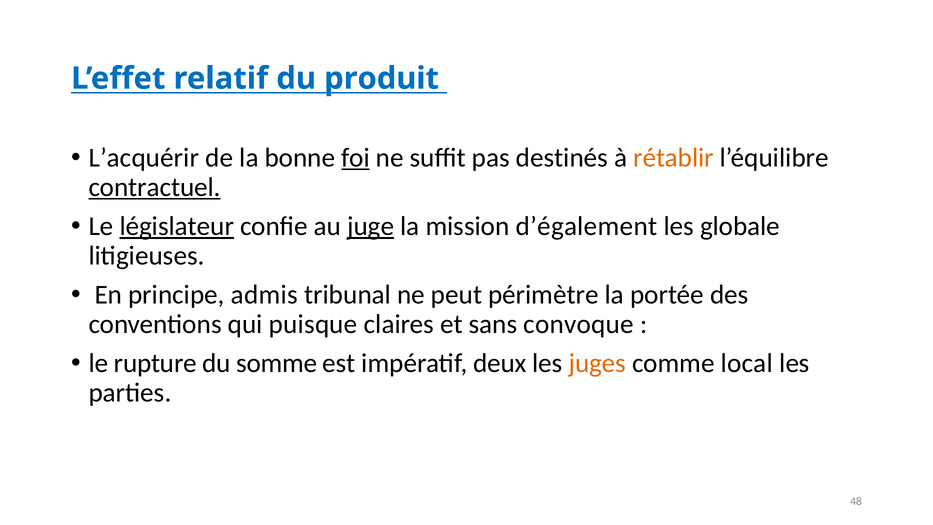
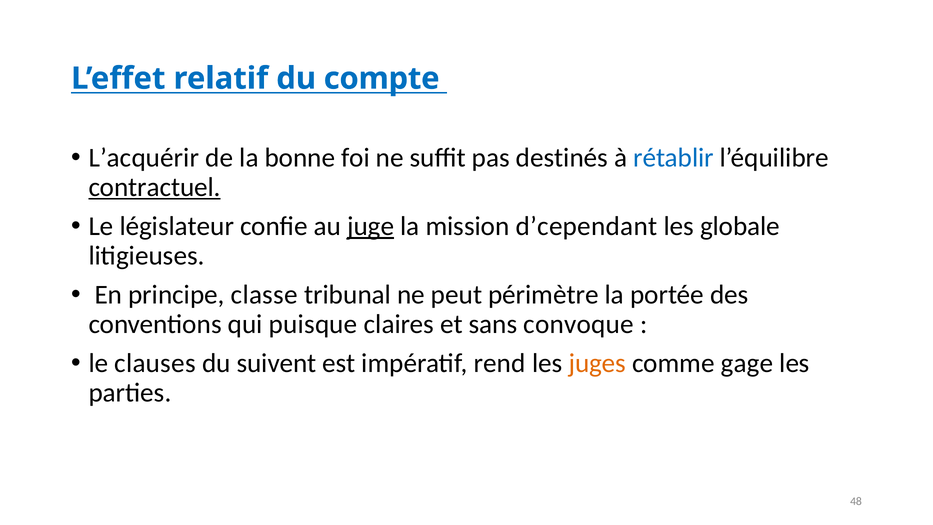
produit: produit -> compte (382, 78)
foi underline: present -> none (356, 158)
rétablir colour: orange -> blue (674, 158)
législateur underline: present -> none (177, 226)
d’également: d’également -> d’cependant (586, 226)
admis: admis -> classe (264, 295)
rupture: rupture -> clauses (155, 363)
somme: somme -> suivent (277, 363)
deux: deux -> rend (500, 363)
local: local -> gage (747, 363)
